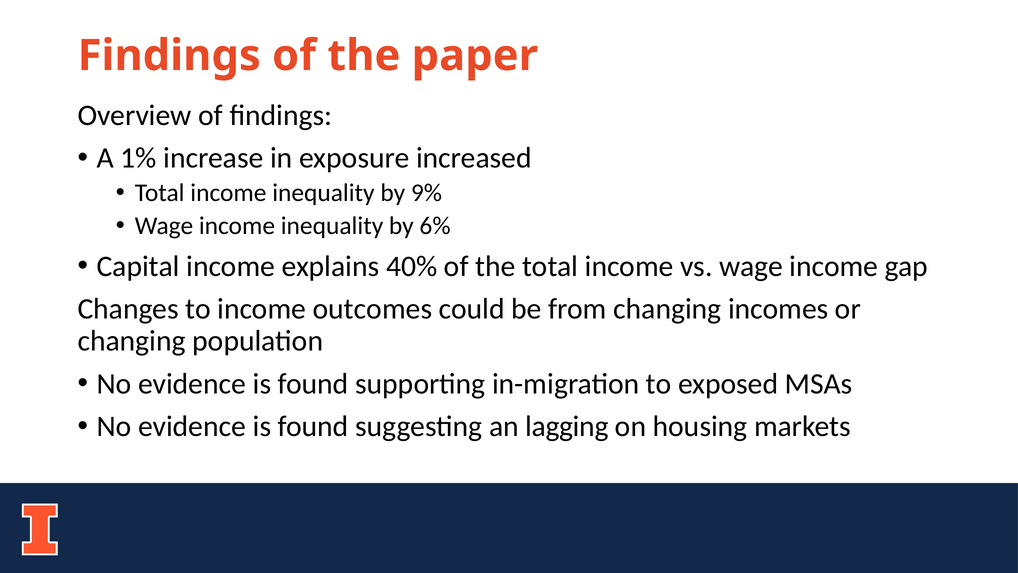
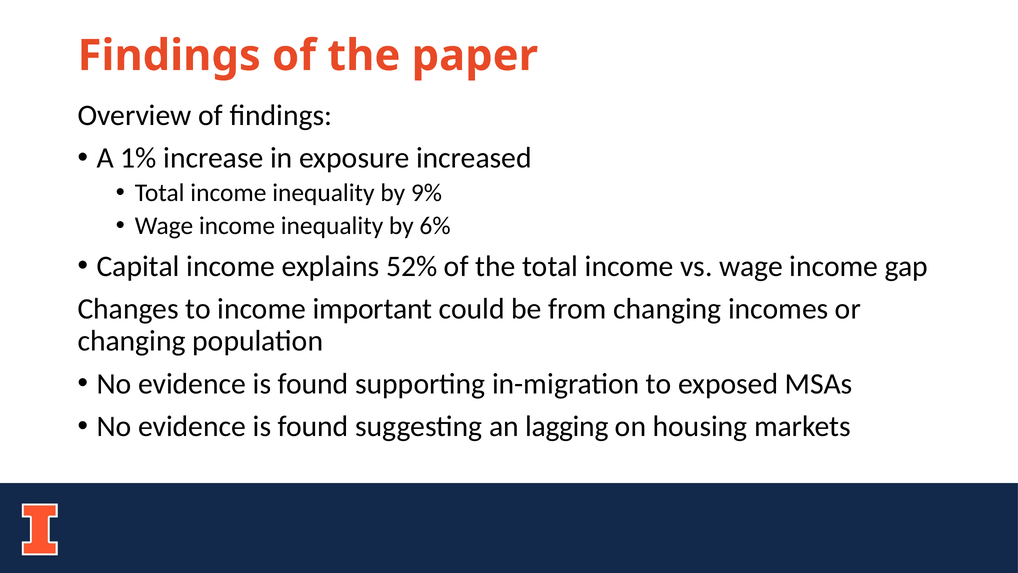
40%: 40% -> 52% (412, 266)
outcomes: outcomes -> important (373, 309)
